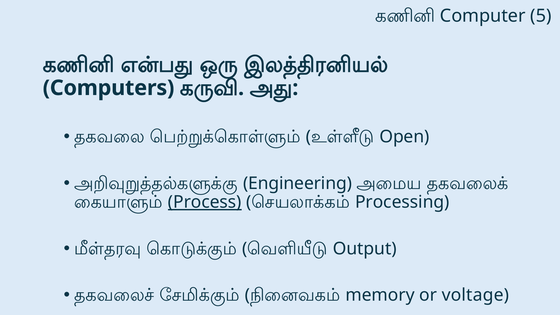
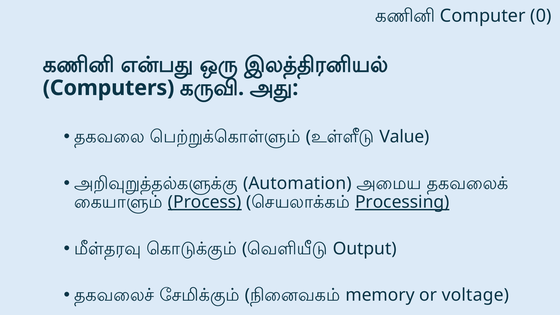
5: 5 -> 0 (541, 16)
Open: Open -> Value (404, 137)
Engineering: Engineering -> Automation (297, 183)
Processing underline: none -> present (402, 202)
